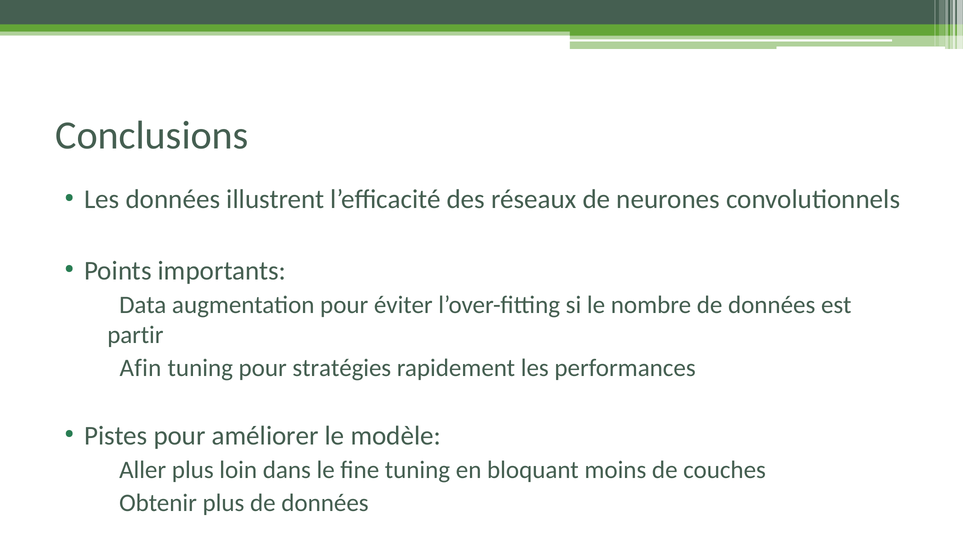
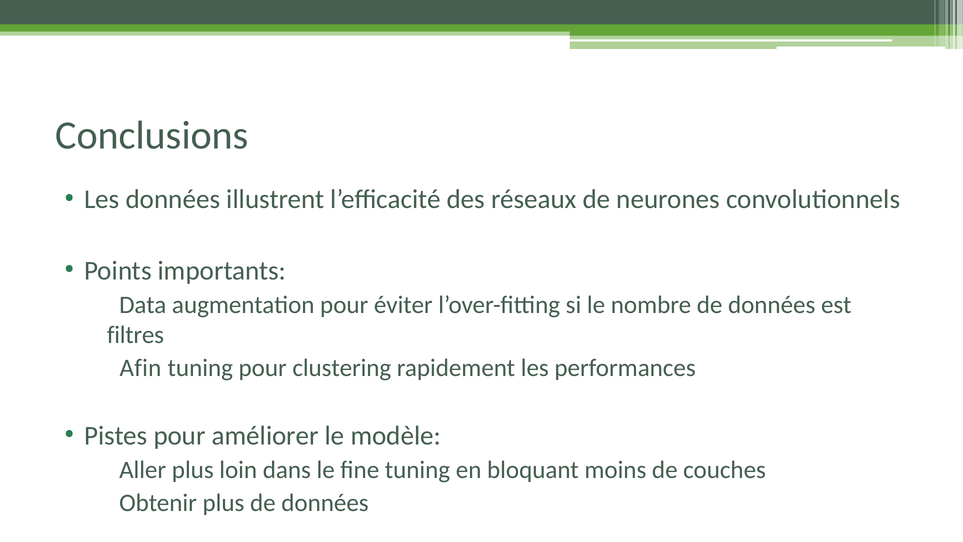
partir: partir -> filtres (135, 335)
stratégies: stratégies -> clustering (342, 368)
